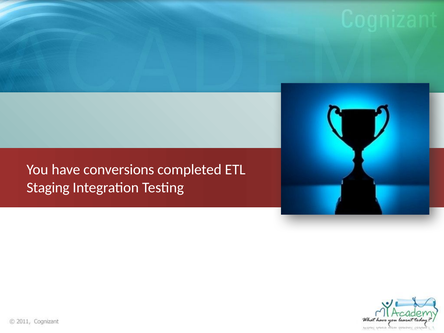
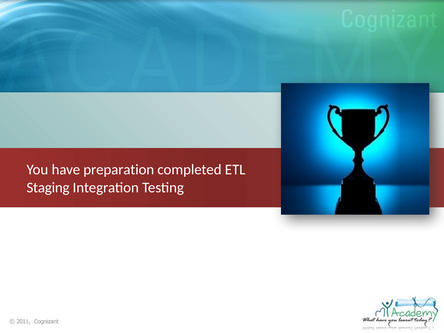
conversions: conversions -> preparation (119, 170)
